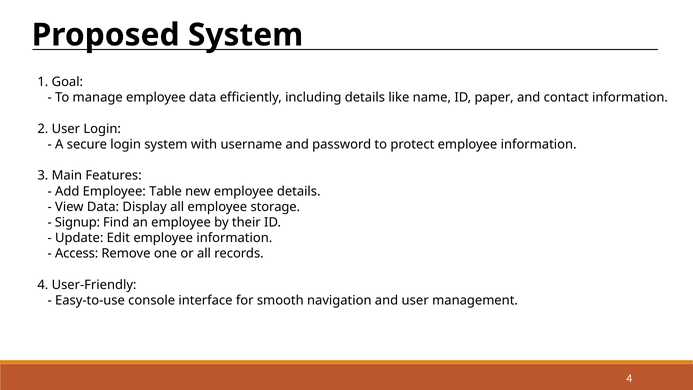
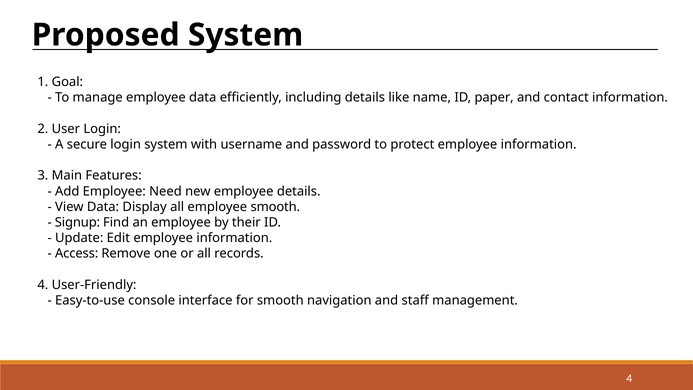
Table: Table -> Need (165, 191)
employee storage: storage -> smooth (275, 207)
and user: user -> staff (415, 300)
